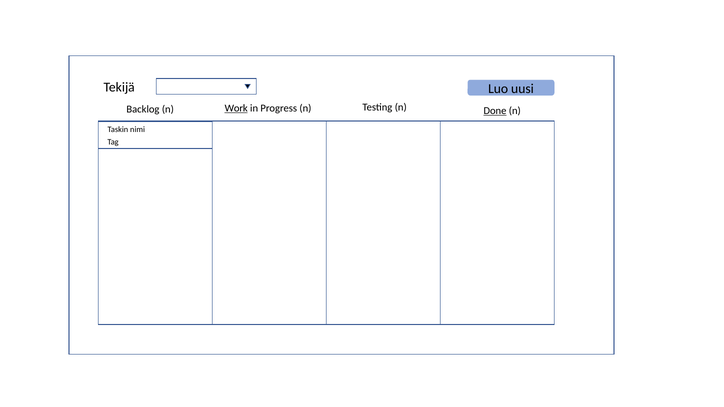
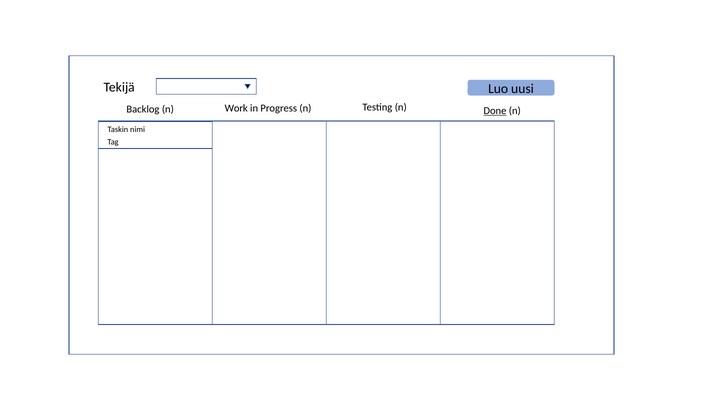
Work underline: present -> none (236, 108)
